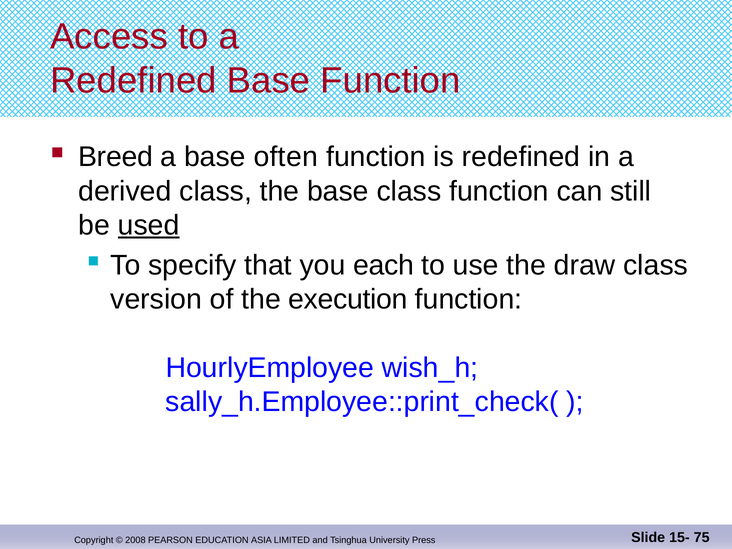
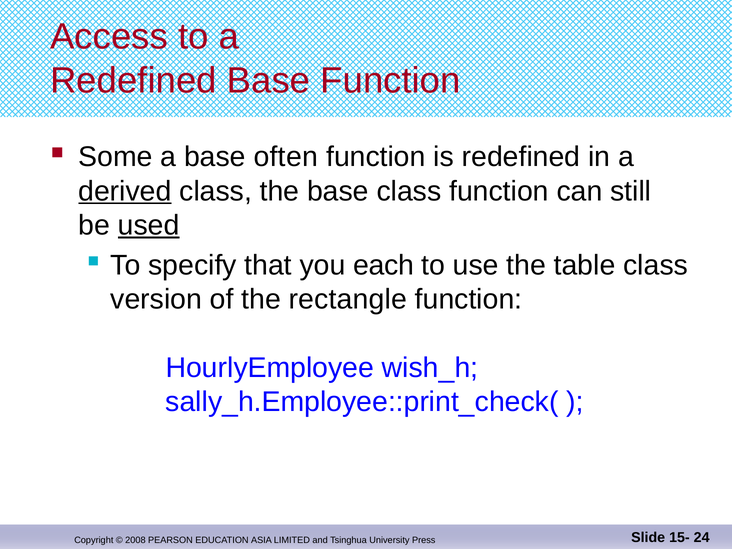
Breed: Breed -> Some (116, 157)
derived underline: none -> present (125, 191)
draw: draw -> table (585, 265)
execution: execution -> rectangle (348, 299)
75: 75 -> 24 (702, 538)
